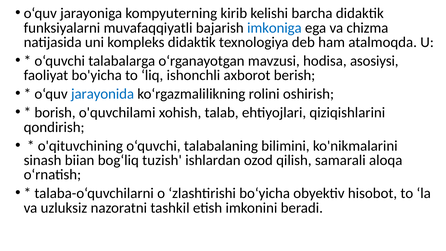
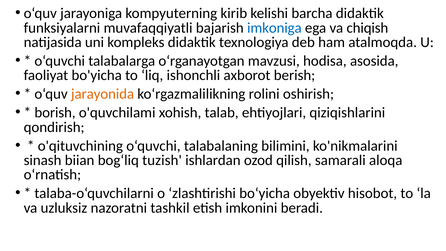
chizma: chizma -> chiqish (367, 28)
asosiysi: asosiysi -> asosida (374, 61)
jarayonida colour: blue -> orange (103, 94)
